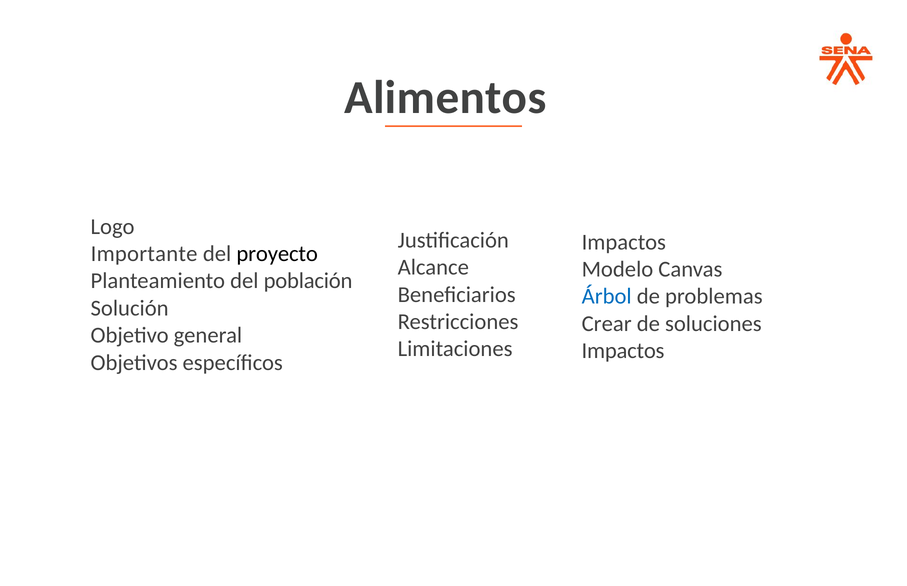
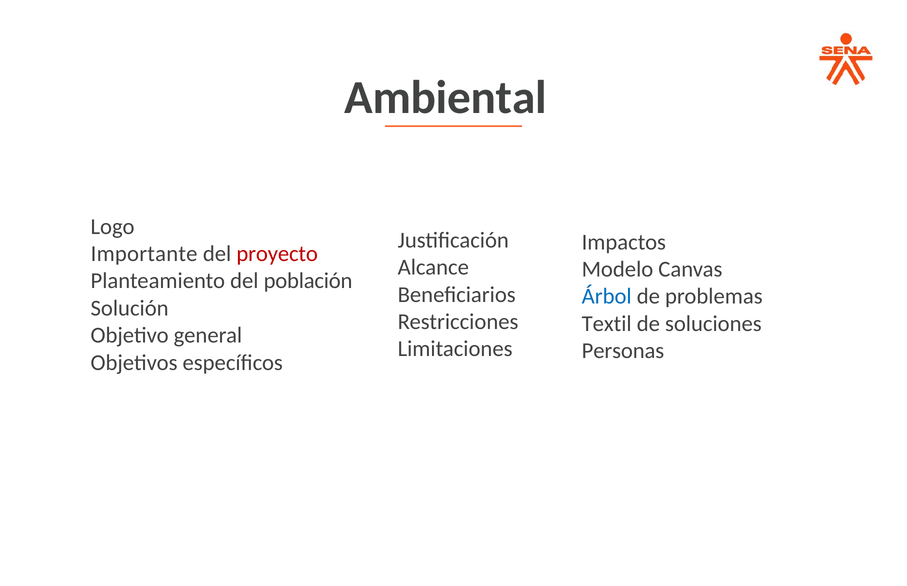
Alimentos: Alimentos -> Ambiental (446, 98)
proyecto colour: black -> red (277, 254)
Crear: Crear -> Textil (607, 324)
Impactos: Impactos -> Personas (623, 351)
